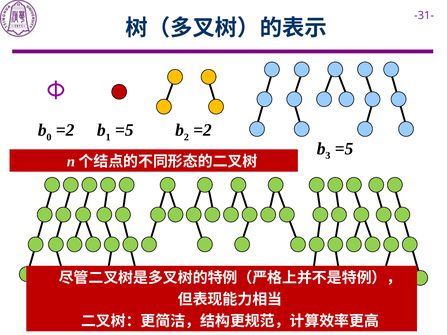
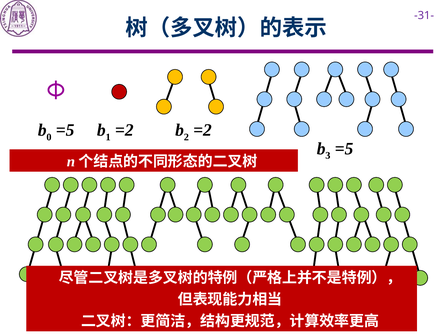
=2: =2 -> =5 (65, 130)
=5: =5 -> =2 (124, 130)
